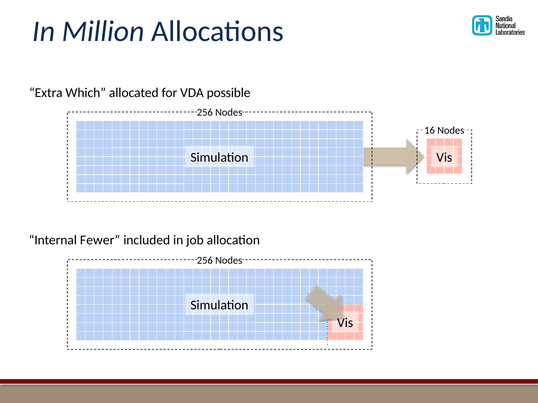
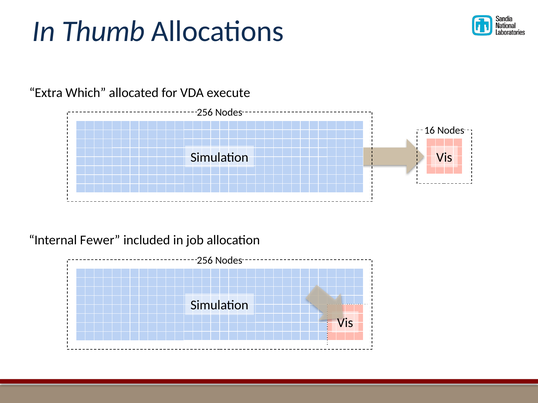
Million: Million -> Thumb (103, 31)
possible: possible -> execute (228, 93)
